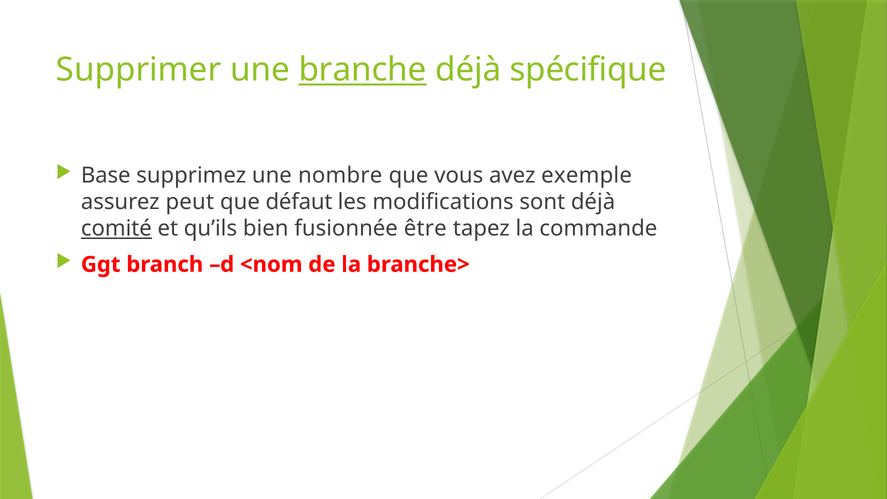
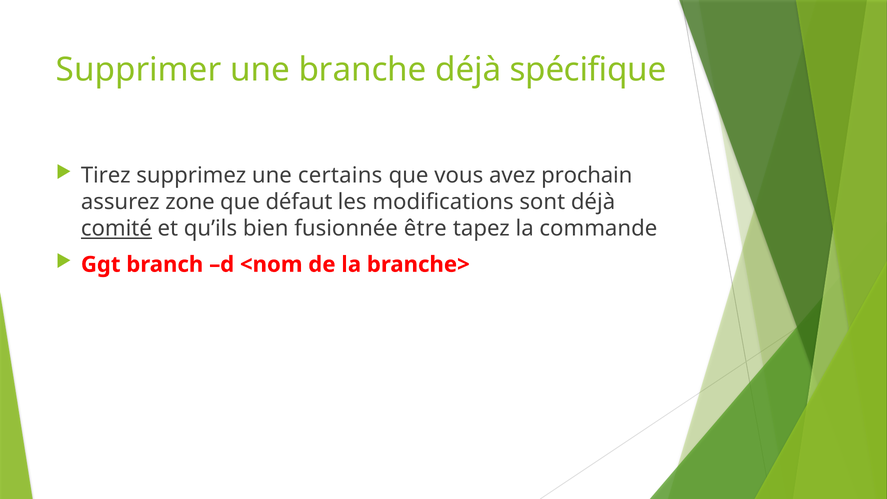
branche underline: present -> none (363, 70)
Base: Base -> Tirez (106, 175)
nombre: nombre -> certains (340, 175)
exemple: exemple -> prochain (587, 175)
peut: peut -> zone (190, 202)
